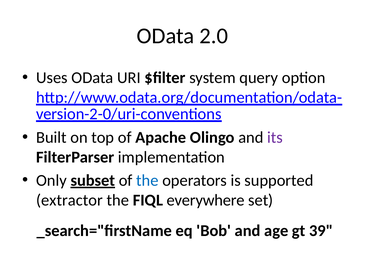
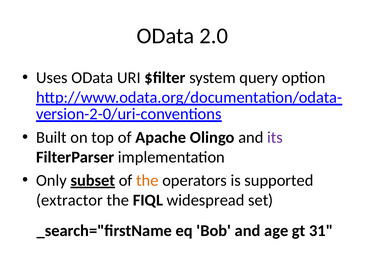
the colour: blue -> orange (147, 180)
everywhere: everywhere -> widespread (206, 200)
39: 39 -> 31 (321, 230)
